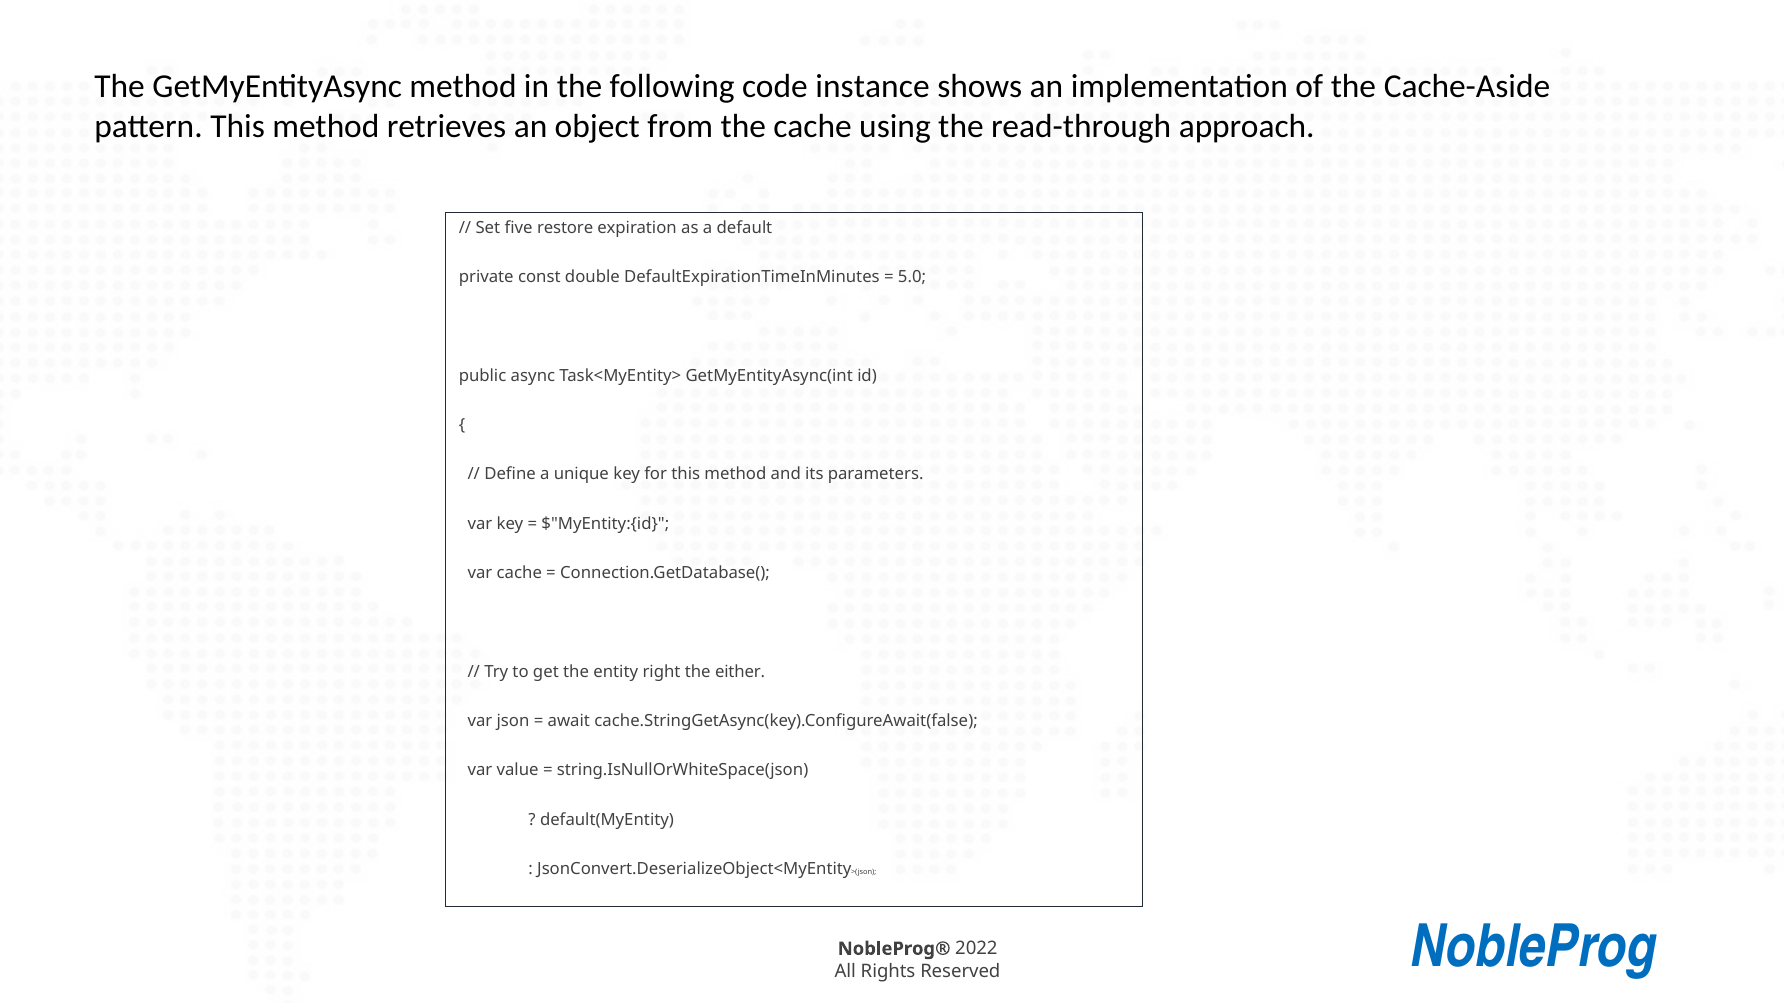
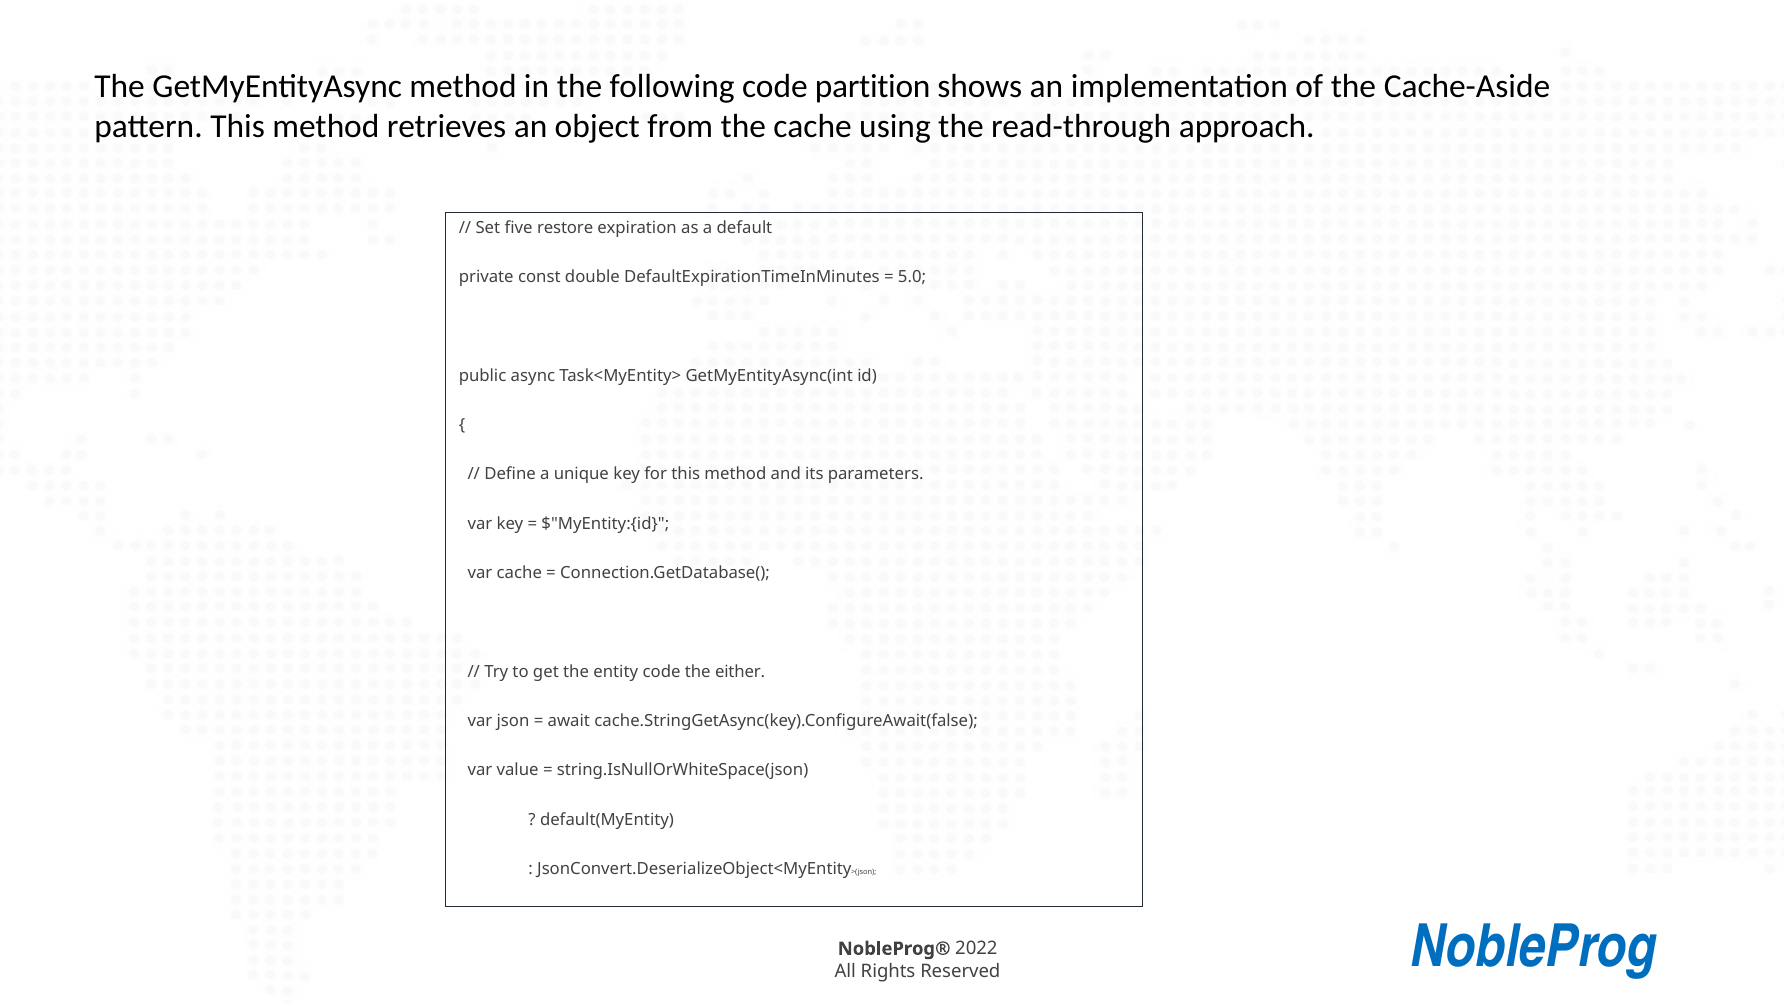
instance: instance -> partition (873, 86)
entity right: right -> code (662, 672)
